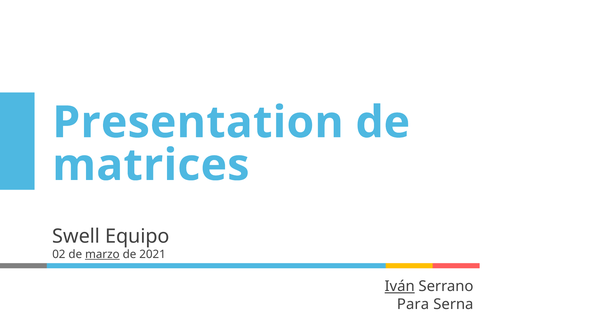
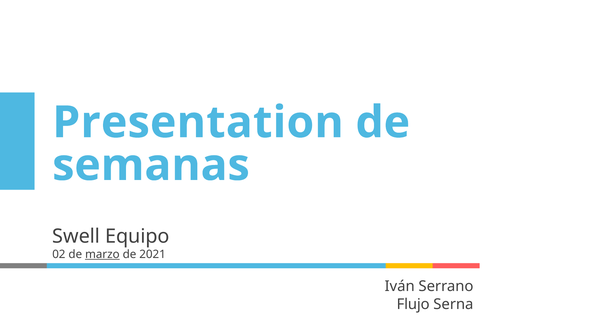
matrices: matrices -> semanas (151, 165)
Iván underline: present -> none (400, 287)
Para: Para -> Flujo (413, 304)
